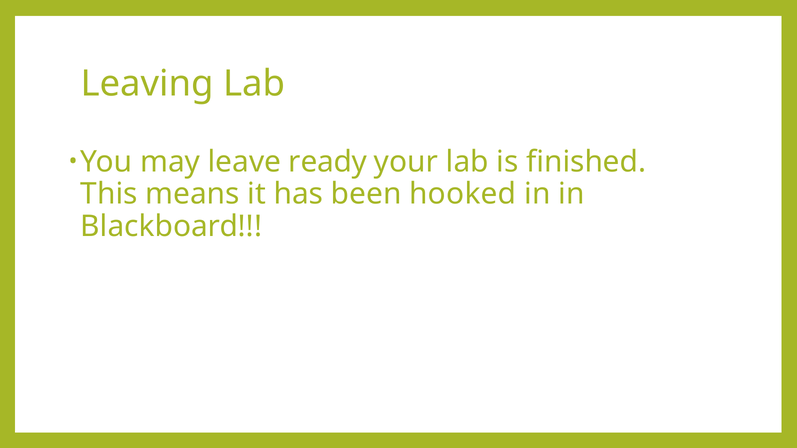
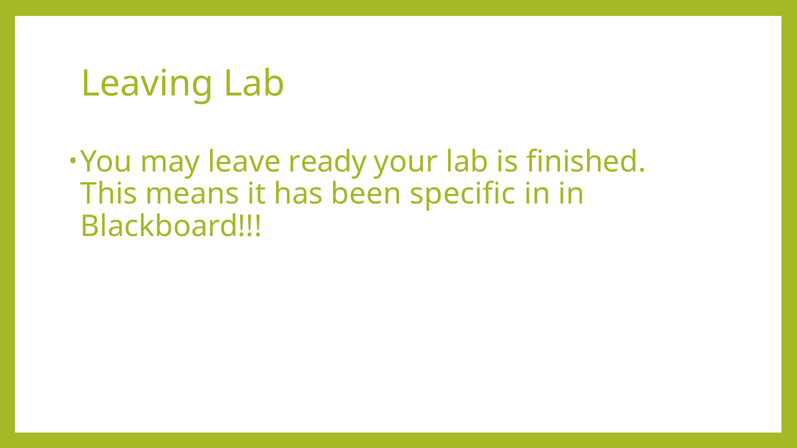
hooked: hooked -> specific (463, 194)
